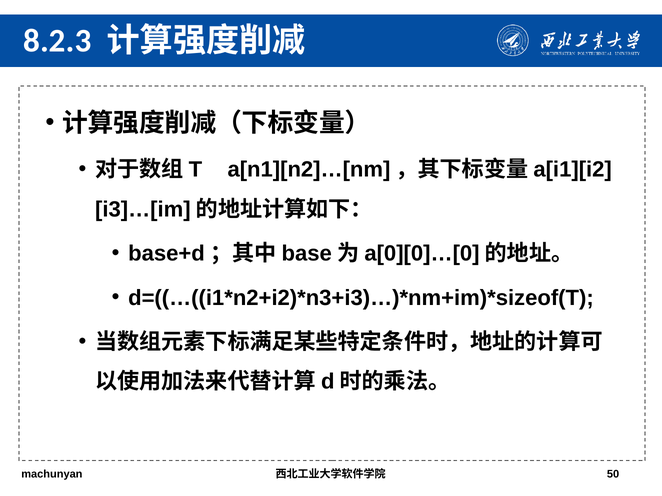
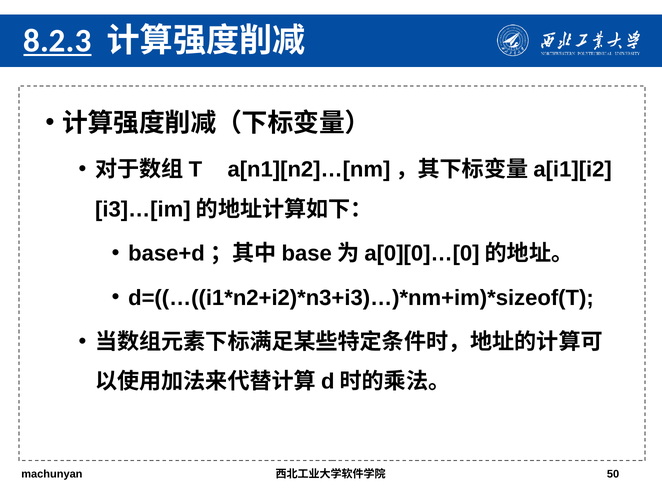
8.2.3 underline: none -> present (57, 41)
